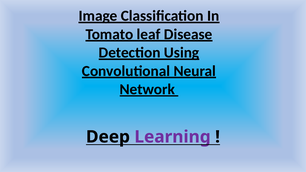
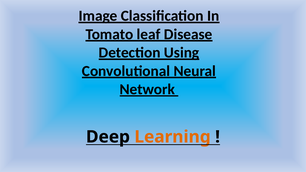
Learning colour: purple -> orange (173, 137)
